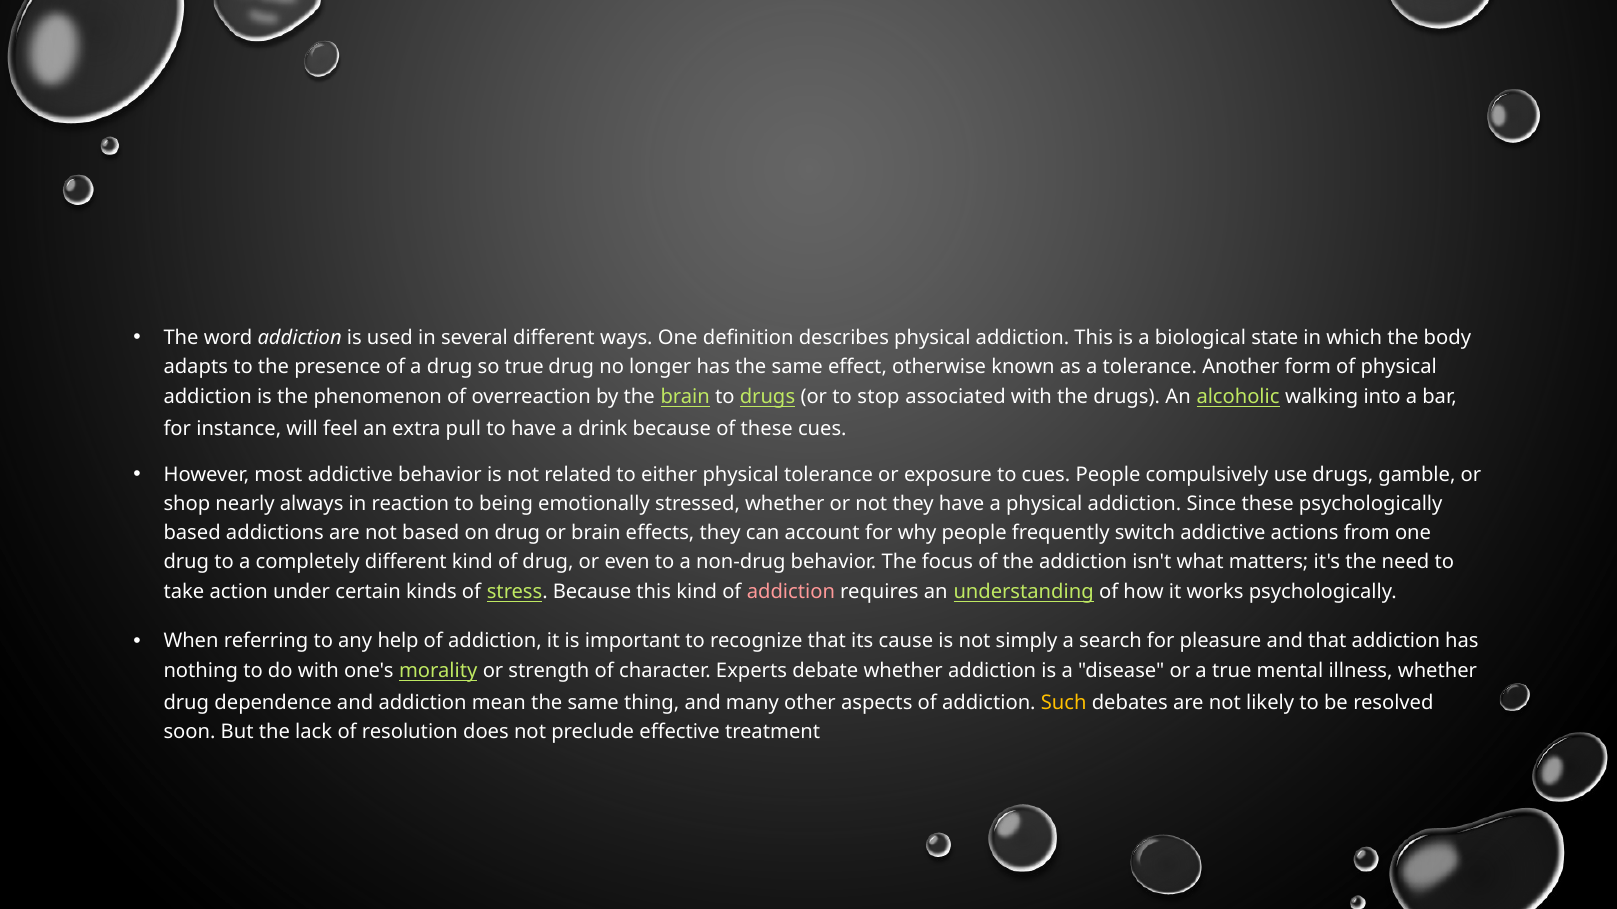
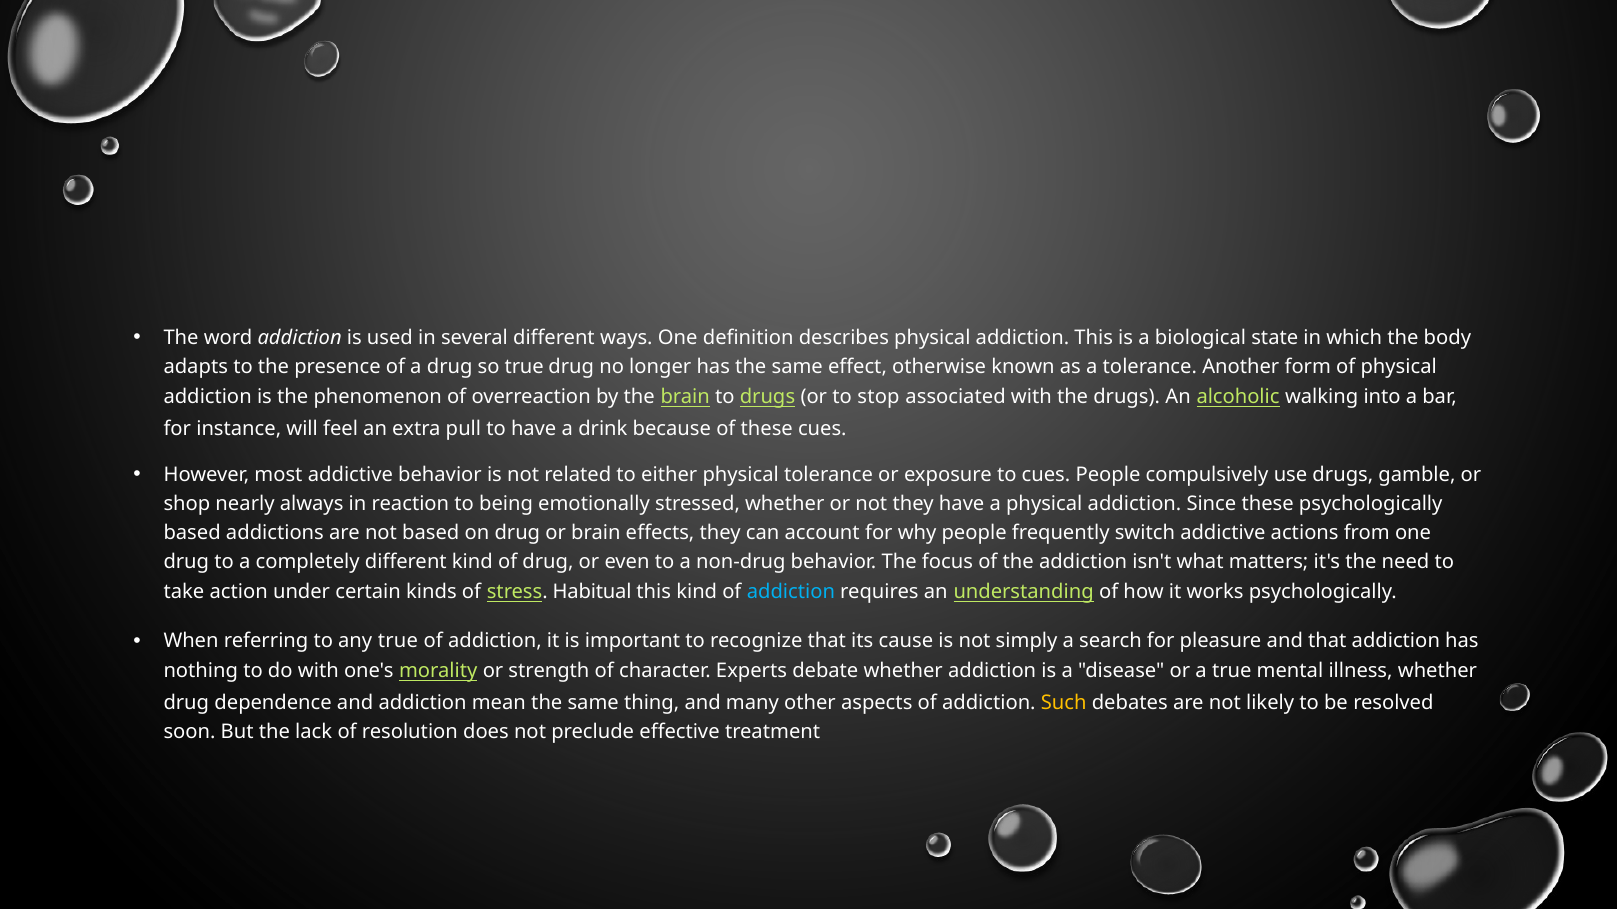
stress Because: Because -> Habitual (592, 592)
addiction colour: pink -> light blue (791, 592)
any help: help -> true (398, 642)
